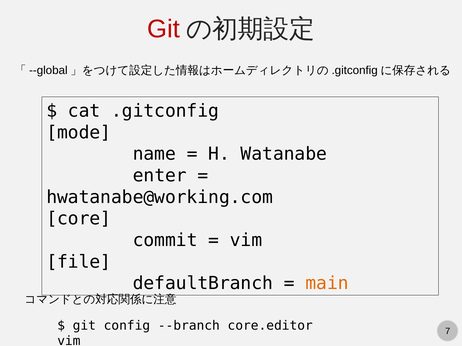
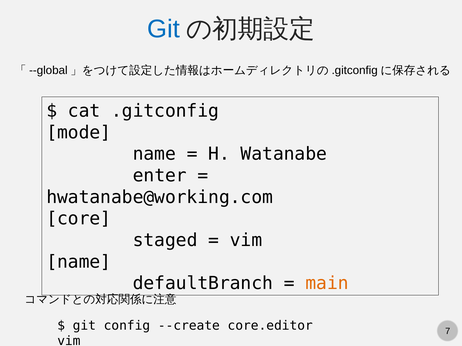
Git colour: red -> blue (164, 29)
commit: commit -> staged (165, 241)
file: file -> name (79, 262)
--branch: --branch -> --create (189, 326)
